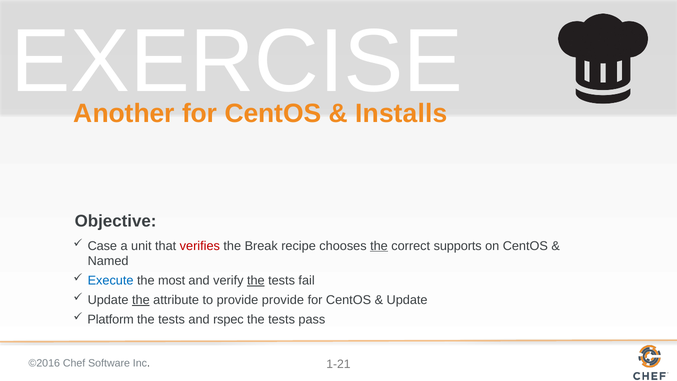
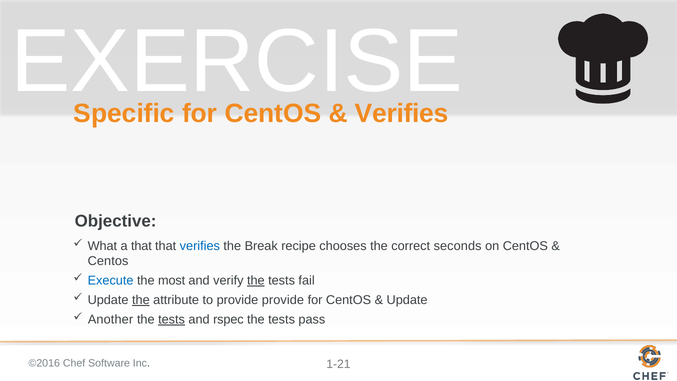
Another: Another -> Specific (124, 113)
Installs: Installs -> Verifies (402, 113)
Case: Case -> What (102, 246)
a unit: unit -> that (141, 246)
verifies colour: red -> blue (200, 246)
the underline: present -> none (379, 246)
supports: supports -> seconds (458, 246)
Named: Named -> Centos (108, 261)
Platform: Platform -> Another (111, 319)
tests underline: none -> present (172, 319)
